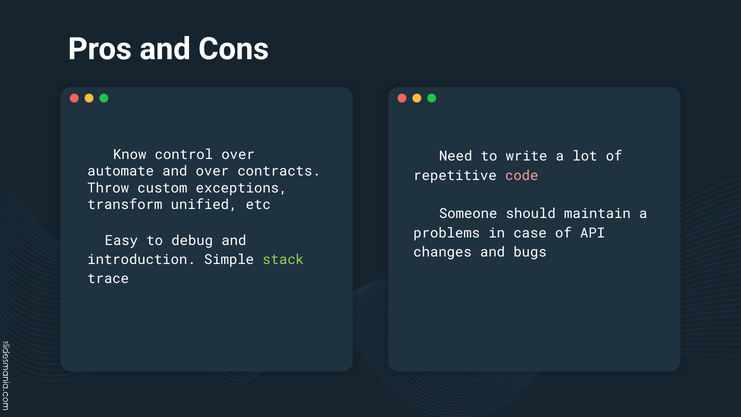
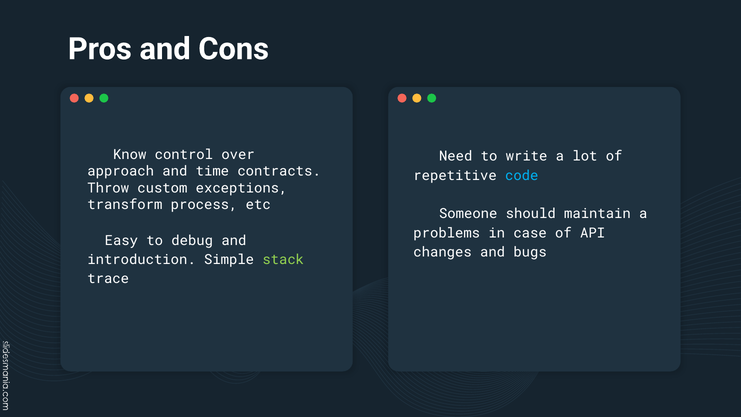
automate: automate -> approach (121, 171)
and over: over -> time (212, 171)
code colour: pink -> light blue (522, 175)
unified: unified -> process (204, 205)
